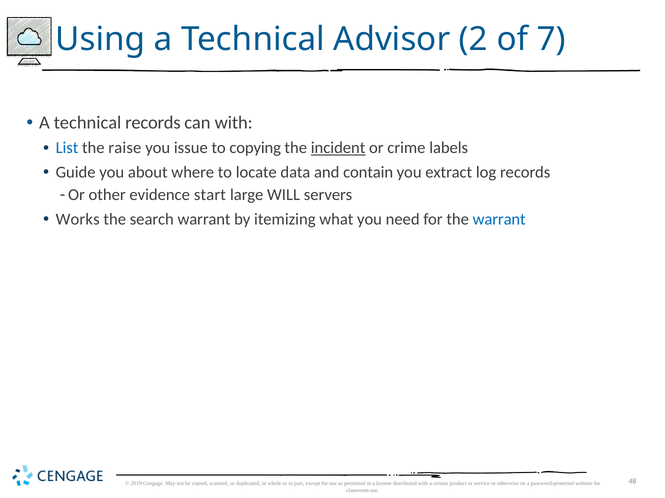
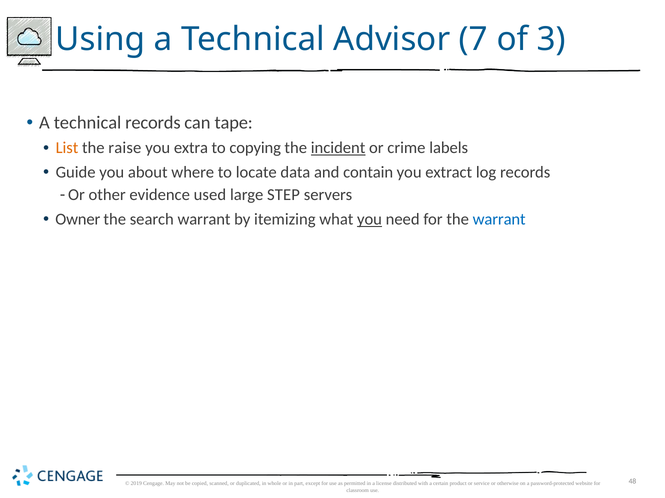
2: 2 -> 7 (473, 40)
7: 7 -> 3 (551, 40)
can with: with -> tape (234, 123)
List colour: blue -> orange (67, 148)
issue: issue -> extra (191, 148)
start: start -> used (210, 195)
WILL: WILL -> STEP (283, 195)
Works: Works -> Owner (78, 219)
you underline: none -> present (369, 219)
